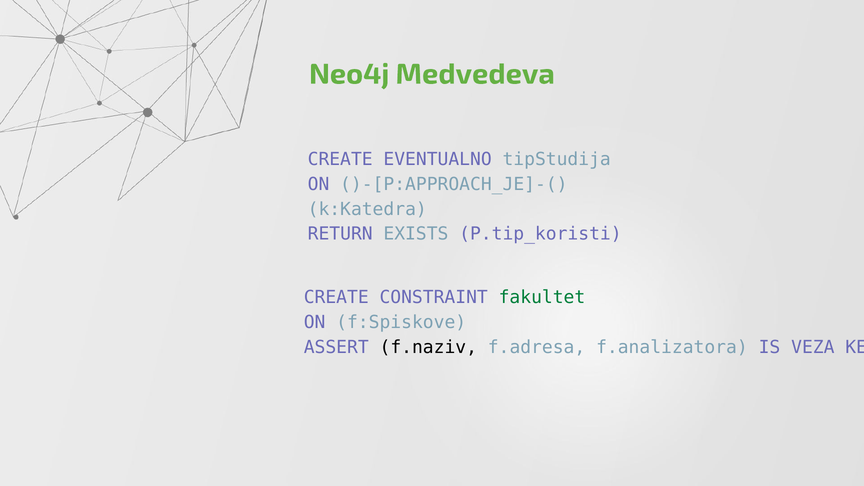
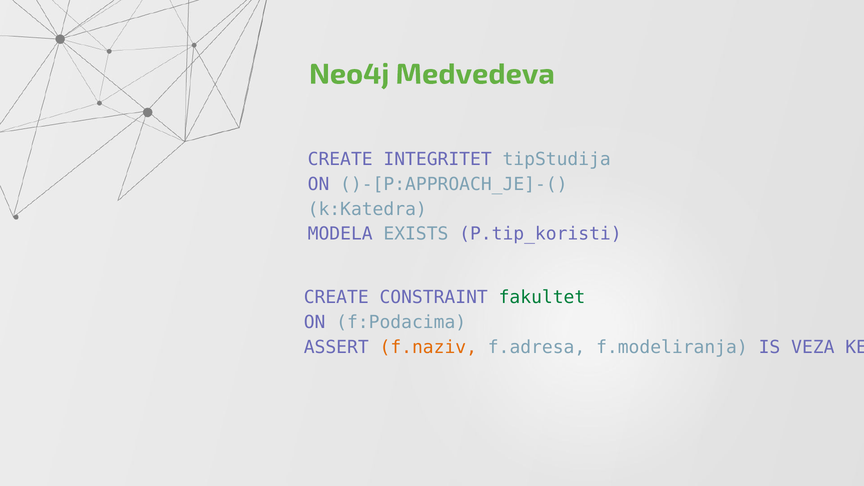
EVENTUALNO: EVENTUALNO -> INTEGRITET (438, 159)
RETURN: RETURN -> MODELA (340, 234)
f:Spiskove: f:Spiskove -> f:Podacima (401, 322)
f.naziv colour: black -> orange (428, 347)
f.analizatora: f.analizatora -> f.modeliranja (672, 347)
